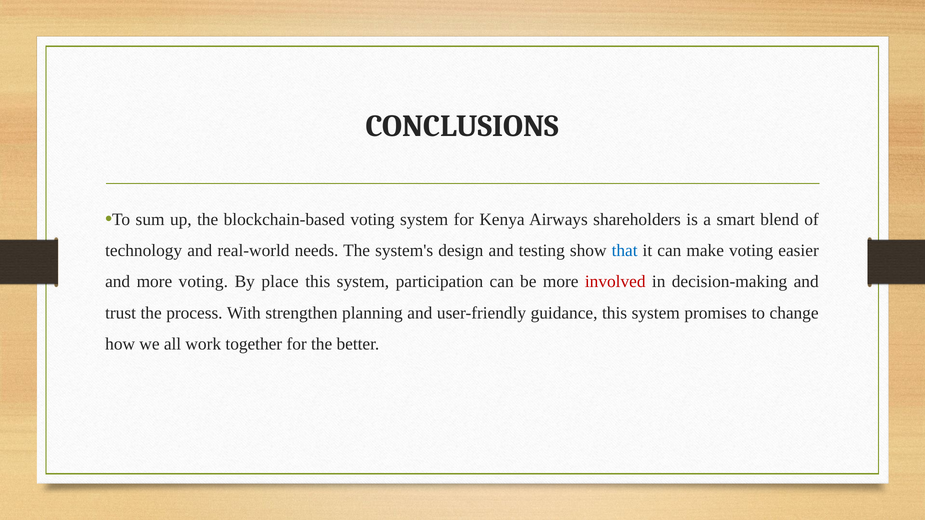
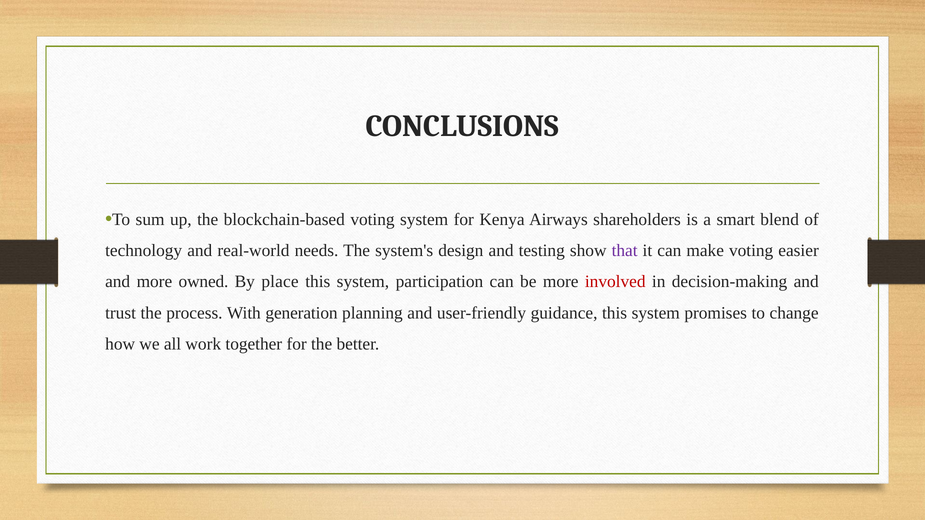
that colour: blue -> purple (625, 251)
more voting: voting -> owned (203, 282)
strengthen: strengthen -> generation (302, 313)
